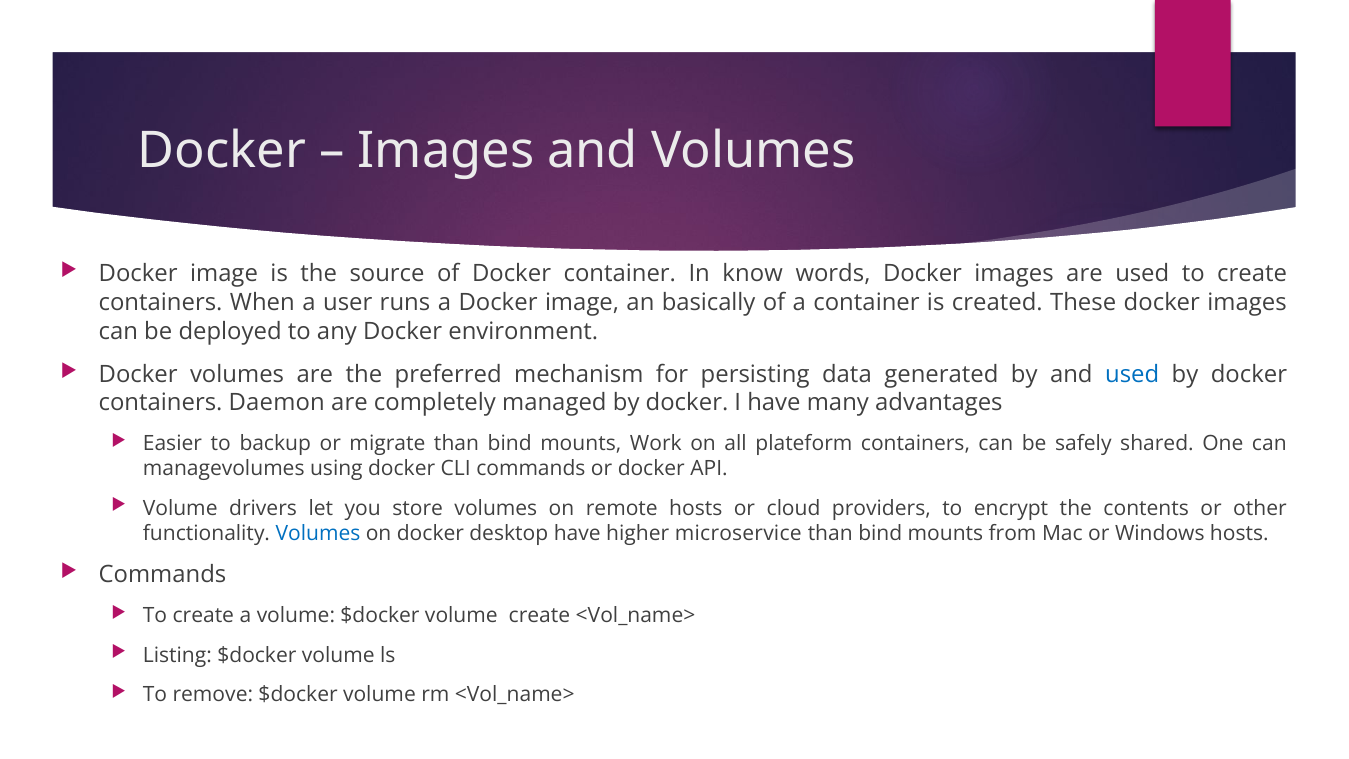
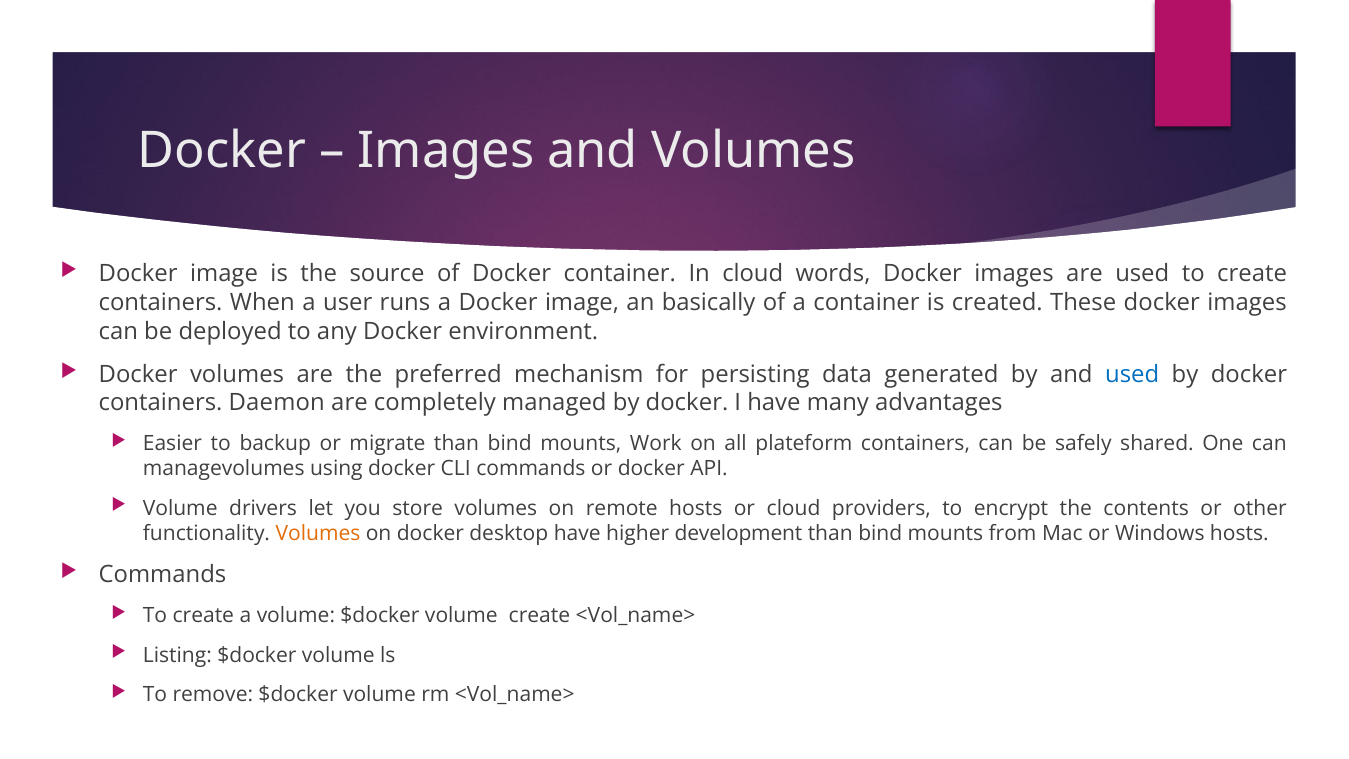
In know: know -> cloud (753, 274)
Volumes colour: blue -> orange (318, 534)
microservice: microservice -> development (739, 534)
